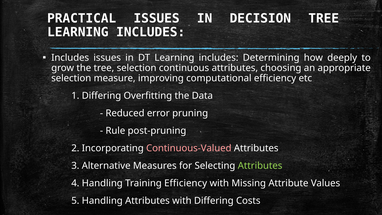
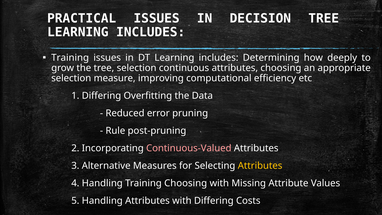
Includes: Includes -> Training (70, 58)
Attributes colour: light green -> yellow (260, 166)
Training Efficiency: Efficiency -> Choosing (186, 183)
